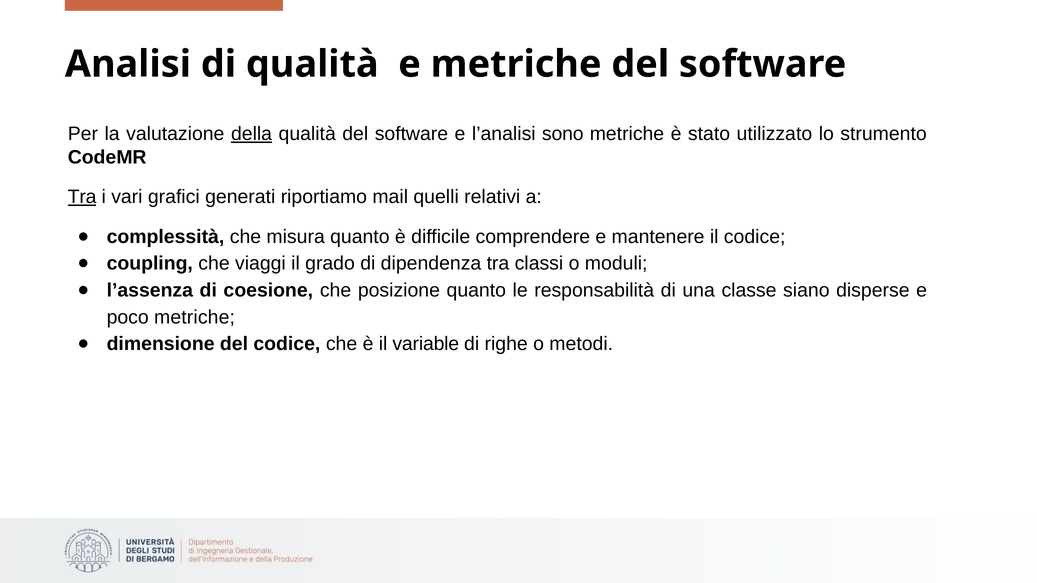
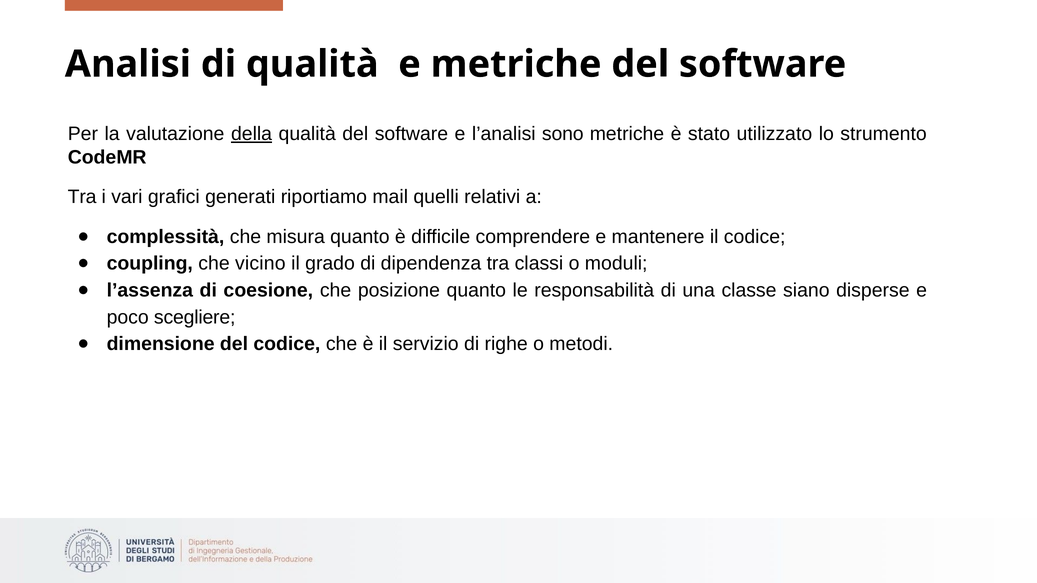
Tra underline: present -> none (82, 197)
viaggi: viaggi -> vicino (260, 264)
poco metriche: metriche -> scegliere (195, 317)
variable: variable -> servizio (426, 344)
